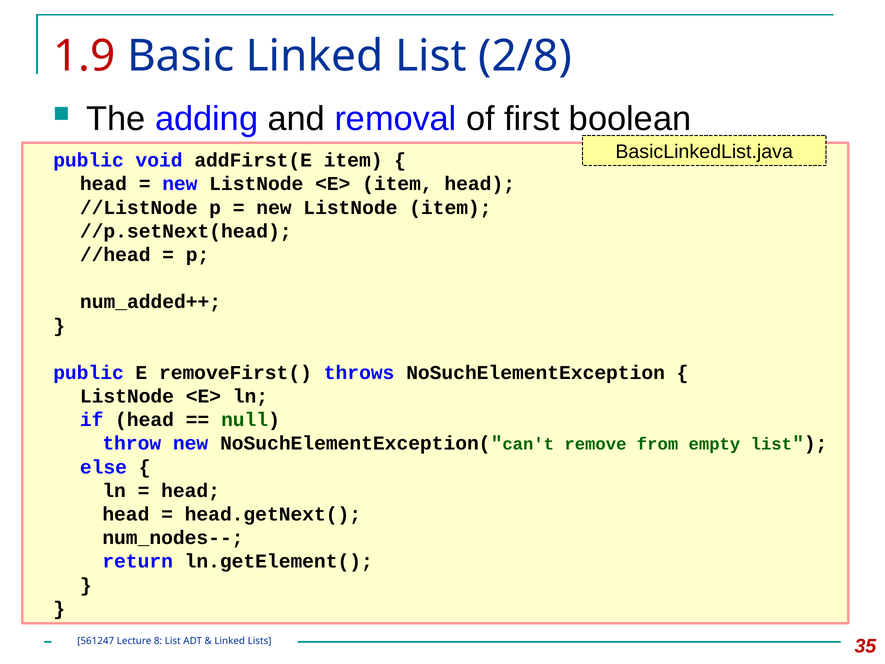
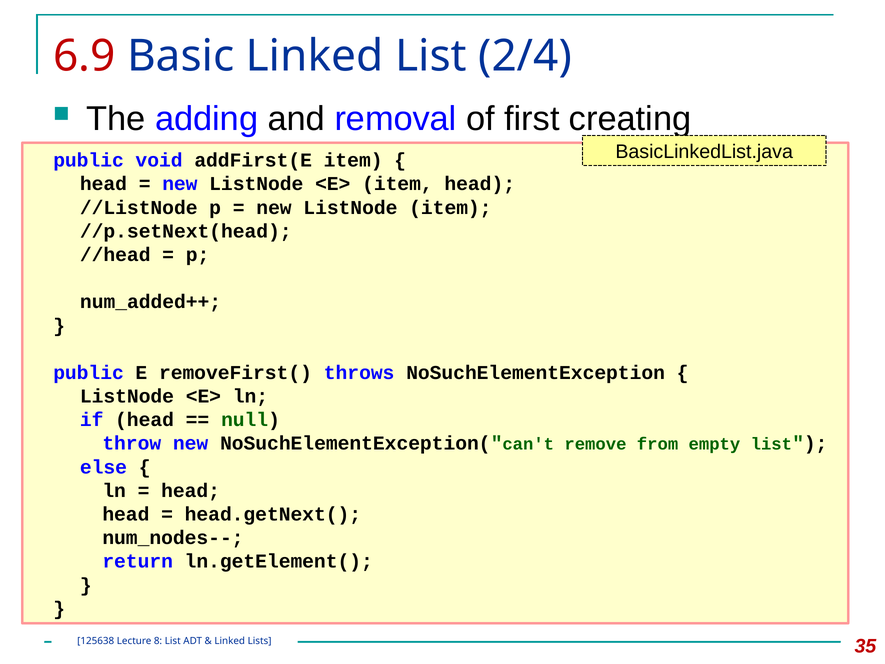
1.9: 1.9 -> 6.9 (84, 56)
2/8: 2/8 -> 2/4 (525, 56)
boolean: boolean -> creating (630, 119)
561247: 561247 -> 125638 (96, 641)
